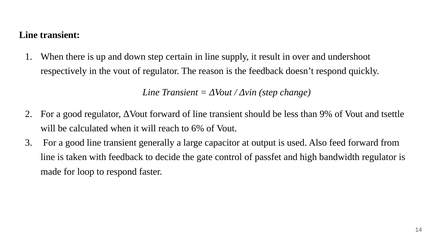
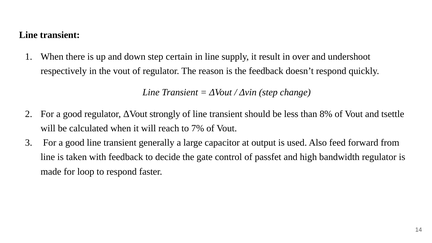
ΔVout forward: forward -> strongly (165, 114)
9%: 9% -> 8% (326, 114)
6%: 6% -> 7% (198, 128)
